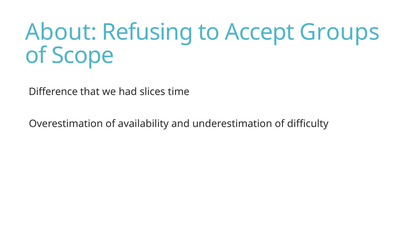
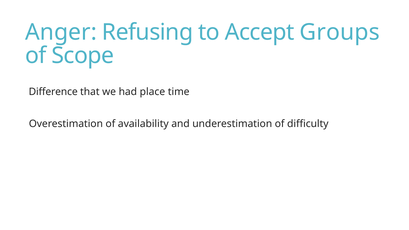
About: About -> Anger (61, 32)
slices: slices -> place (152, 92)
